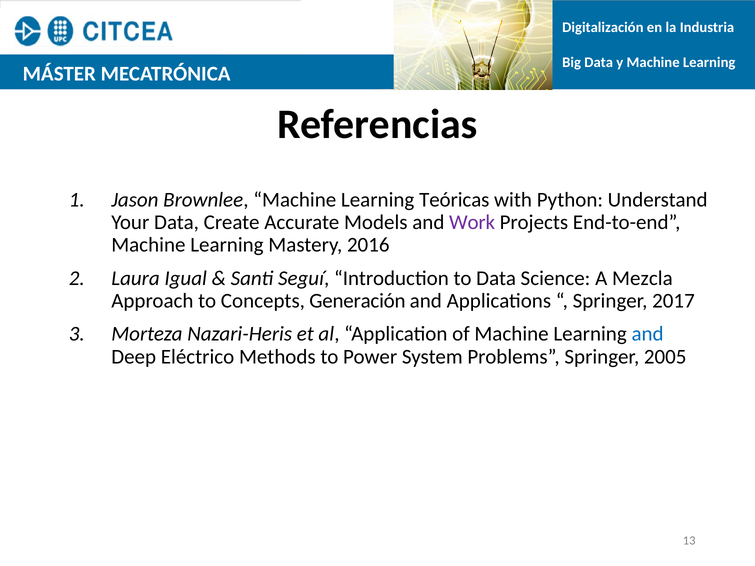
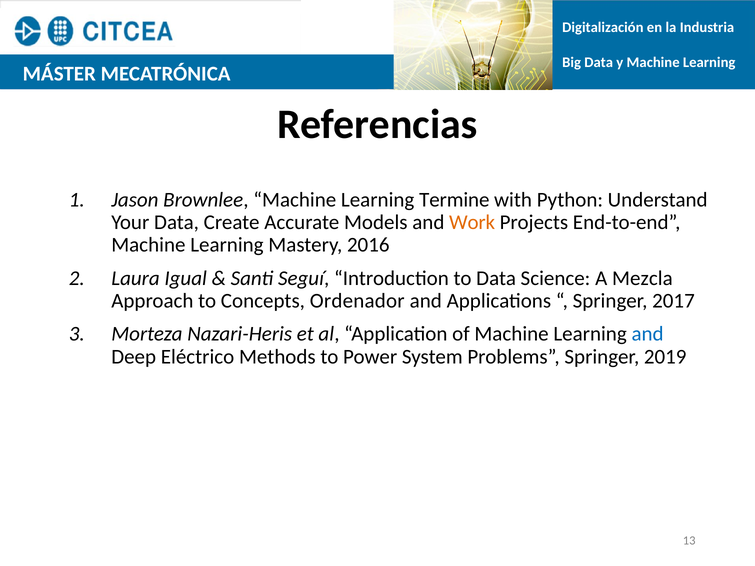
Teóricas: Teóricas -> Termine (454, 200)
Work colour: purple -> orange (472, 222)
Generación: Generación -> Ordenador (357, 301)
2005: 2005 -> 2019 (665, 357)
